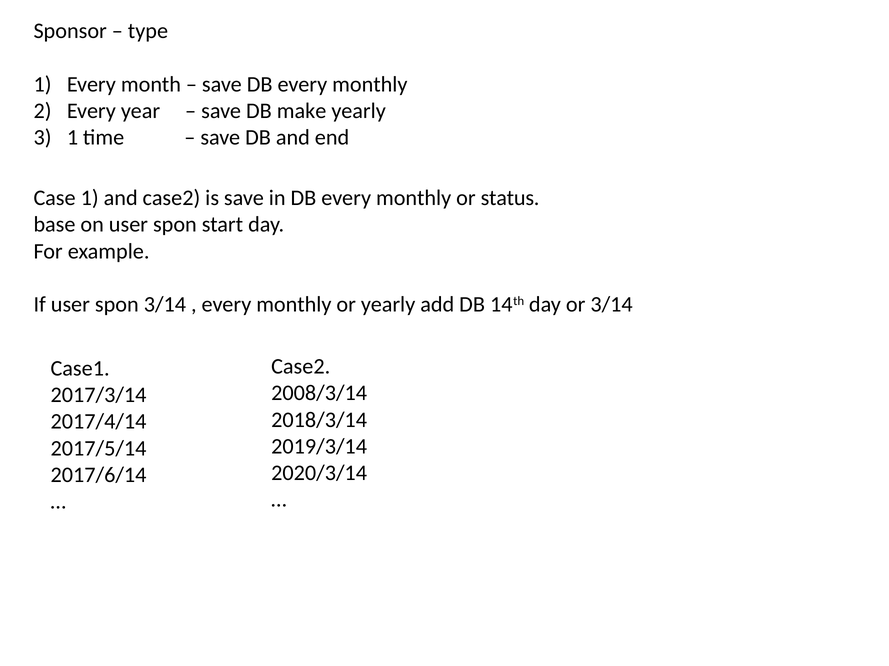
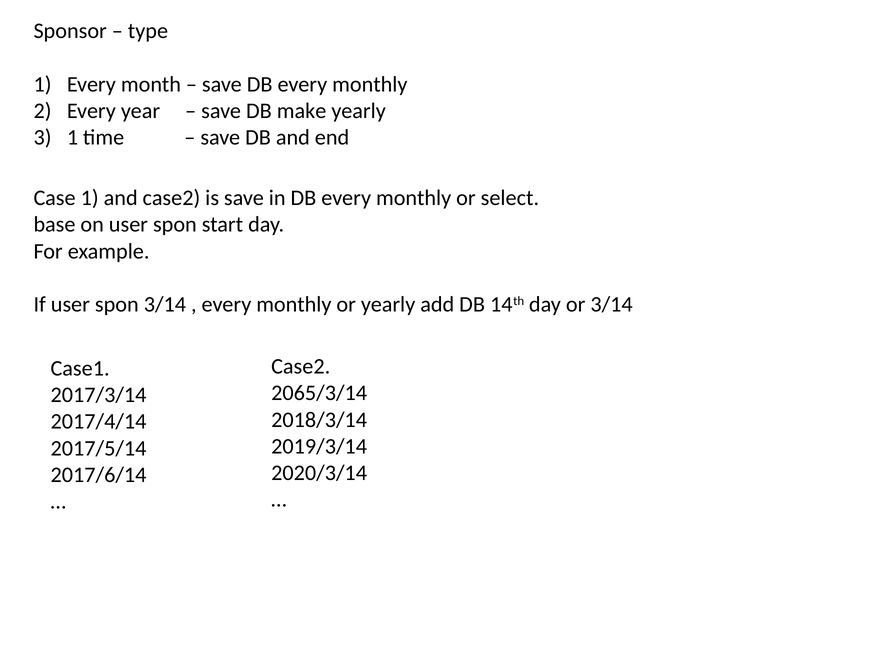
status: status -> select (510, 198)
2008/3/14: 2008/3/14 -> 2065/3/14 (319, 393)
